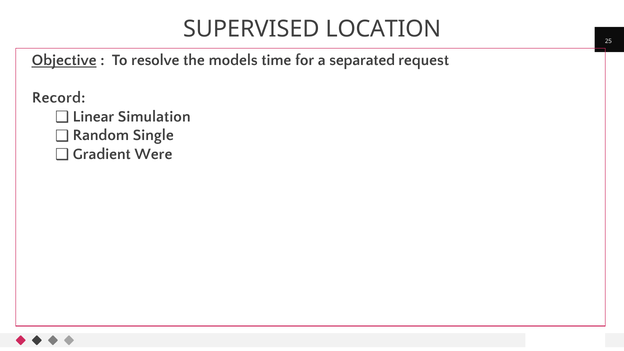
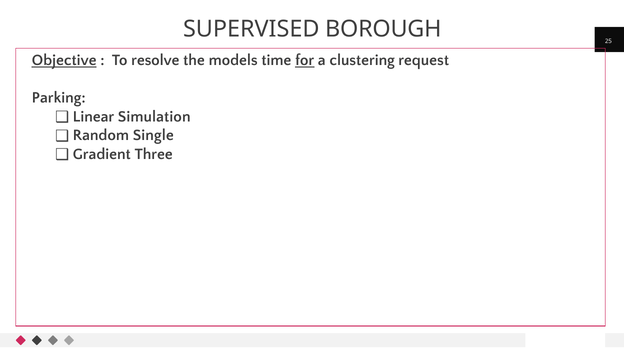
LOCATION: LOCATION -> BOROUGH (383, 29)
for underline: none -> present (305, 60)
separated: separated -> clustering (362, 60)
Record: Record -> Parking (59, 98)
Were: Were -> Three (154, 154)
